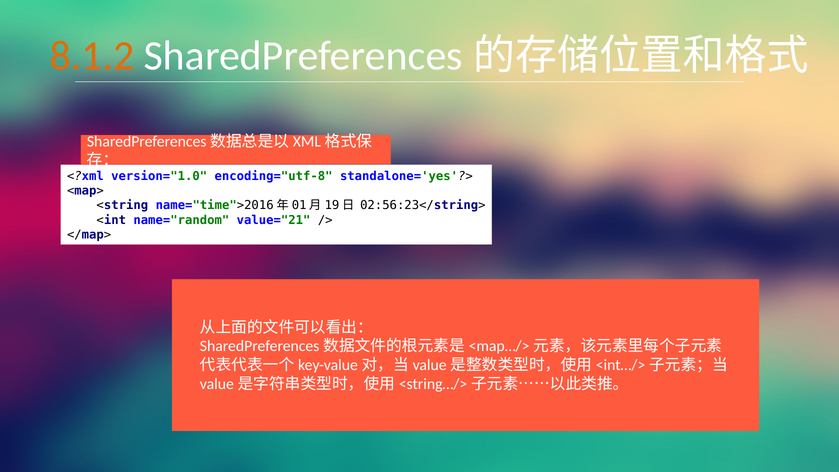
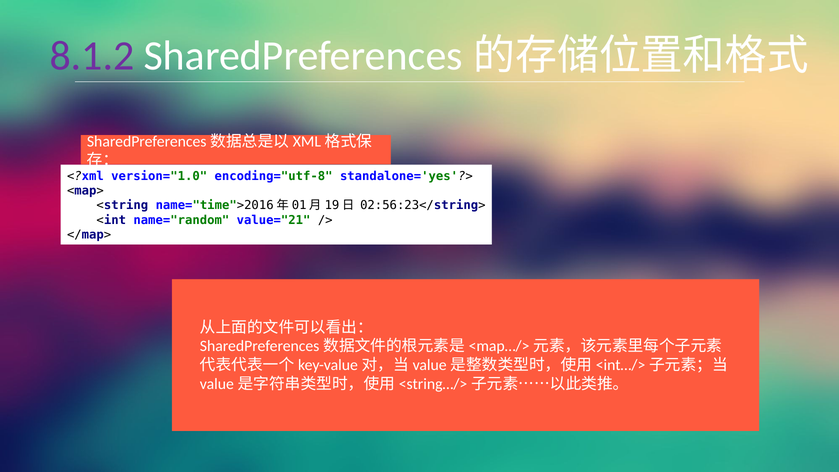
8.1.2 colour: orange -> purple (92, 56)
